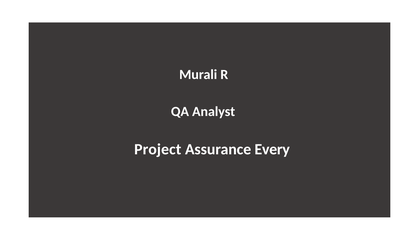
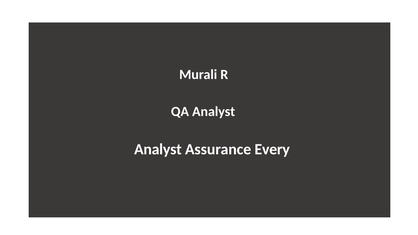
Project: Project -> Analyst (158, 149)
